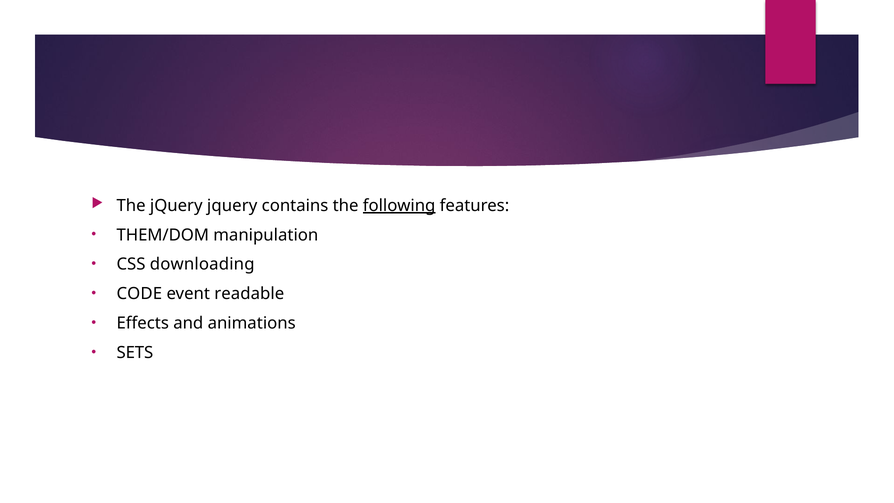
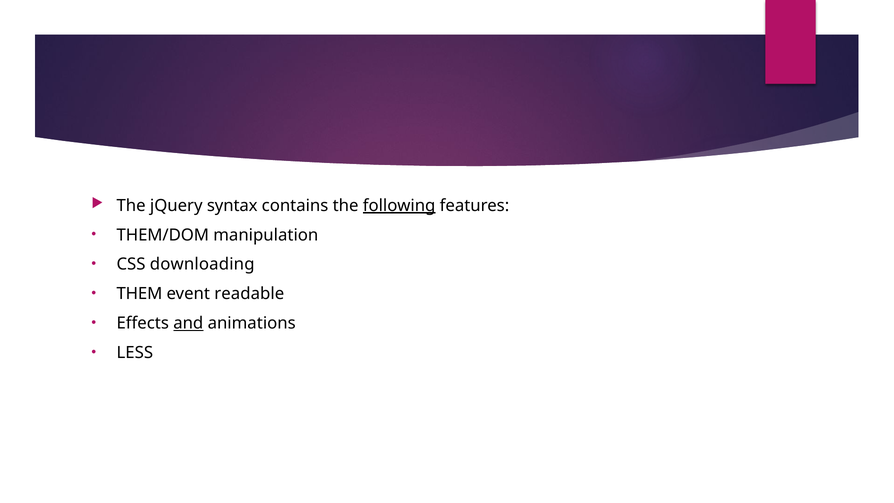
jQuery jquery: jquery -> syntax (232, 205)
CODE: CODE -> THEM (139, 294)
and underline: none -> present (188, 323)
SETS: SETS -> LESS (135, 353)
